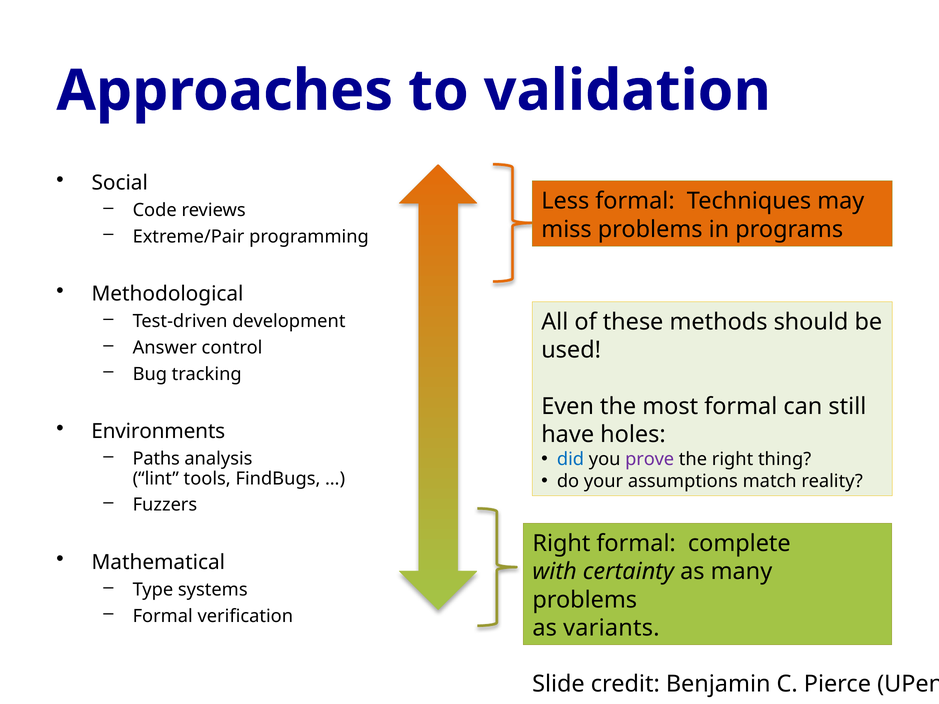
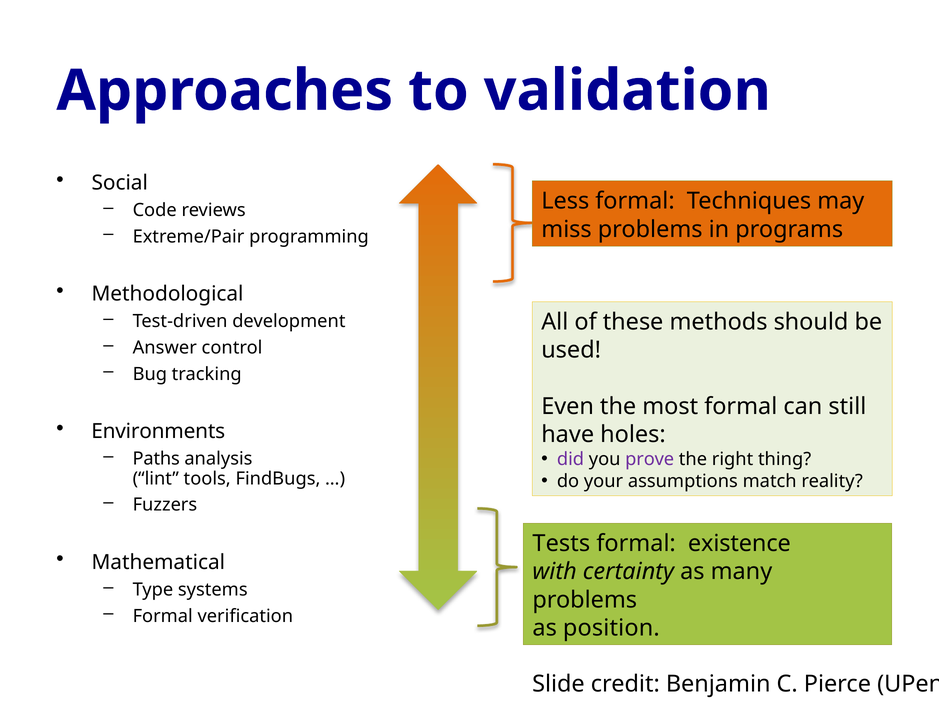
did colour: blue -> purple (571, 460)
Right: Right -> Tests (561, 544)
complete: complete -> existence (739, 544)
variants: variants -> position (611, 628)
